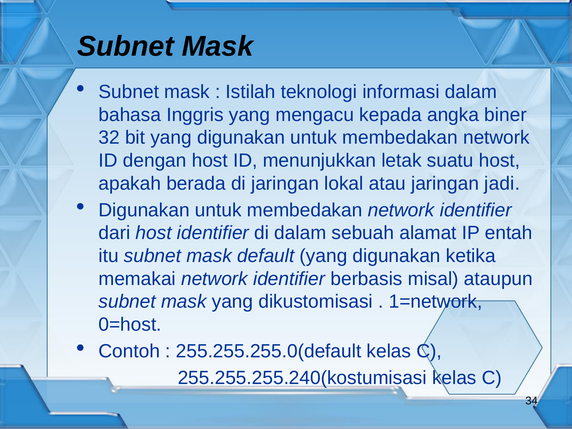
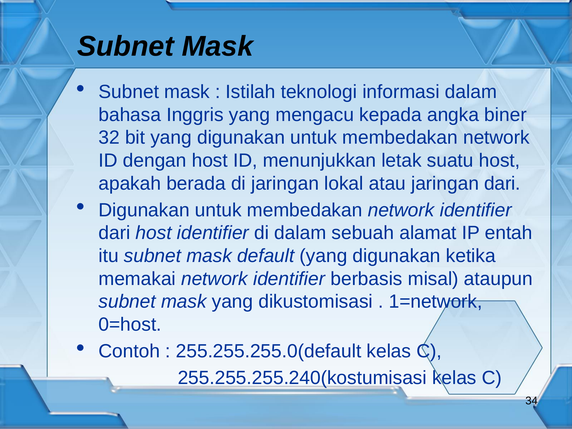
jaringan jadi: jadi -> dari (502, 183)
